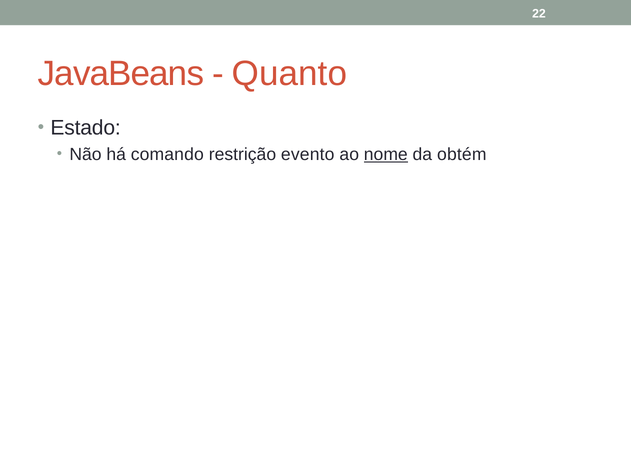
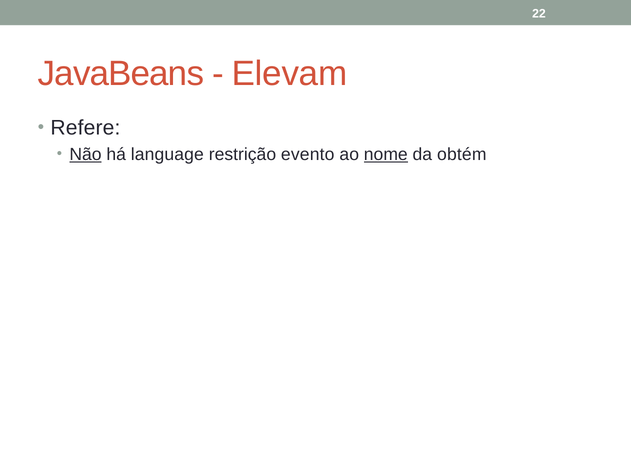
Quanto: Quanto -> Elevam (290, 73)
Estado: Estado -> Refere (85, 128)
Não underline: none -> present (85, 154)
comando: comando -> language (167, 154)
